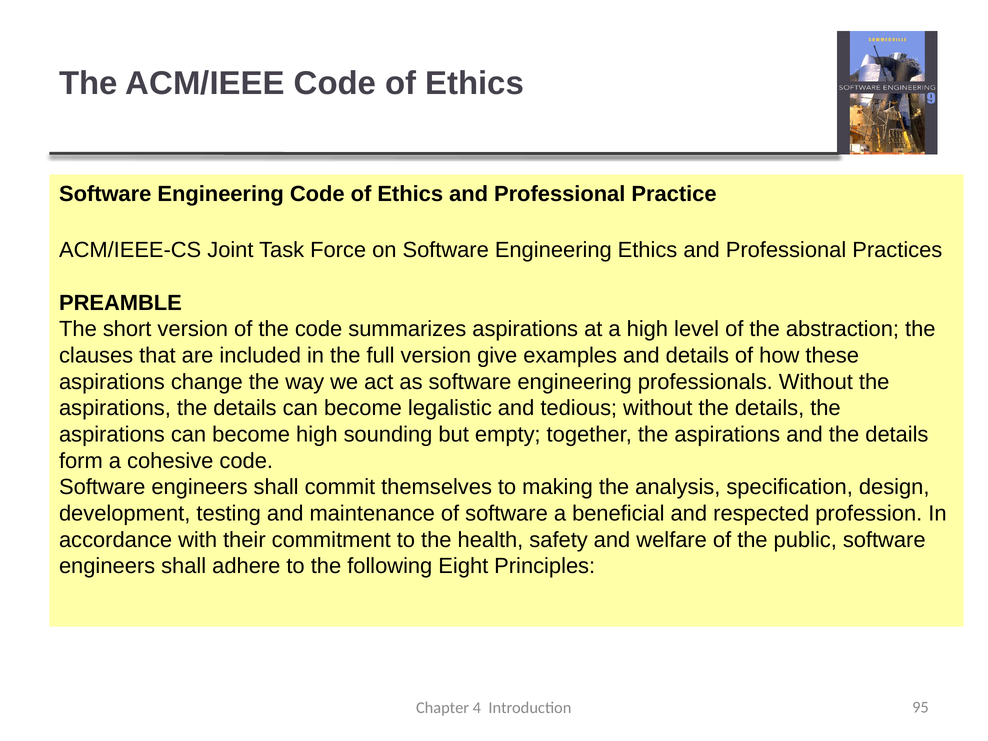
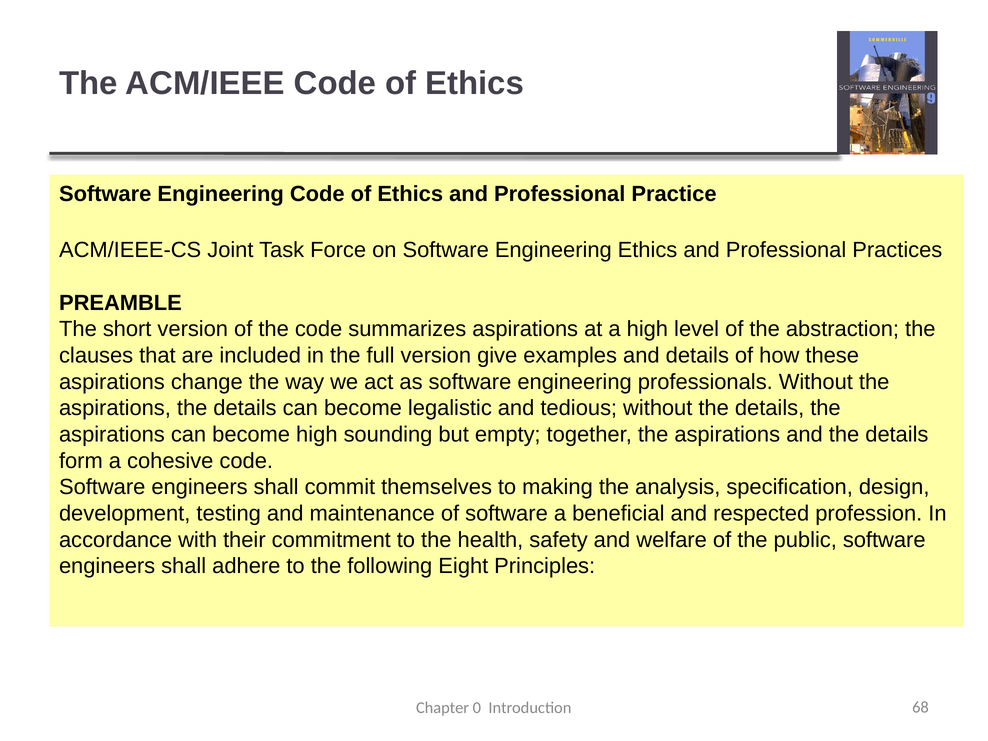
4: 4 -> 0 (477, 708)
95: 95 -> 68 (920, 707)
